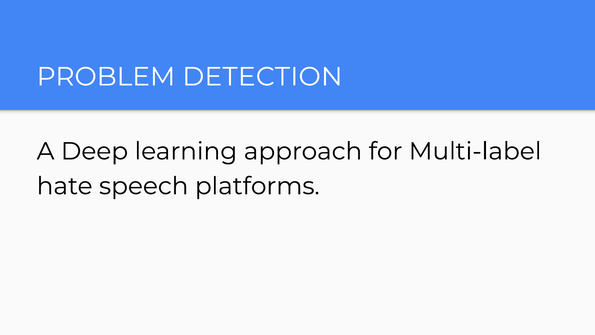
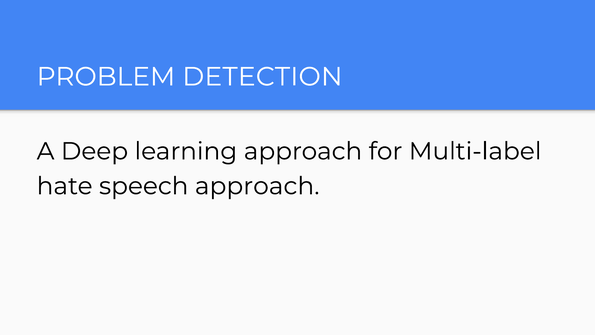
speech platforms: platforms -> approach (257, 186)
